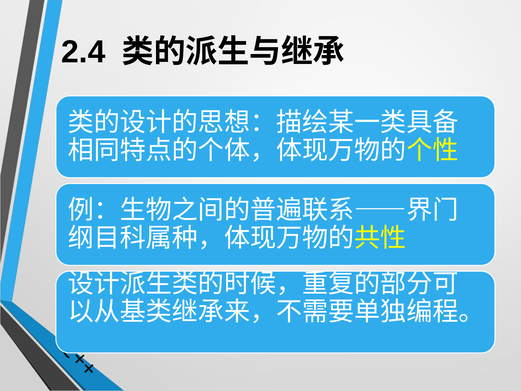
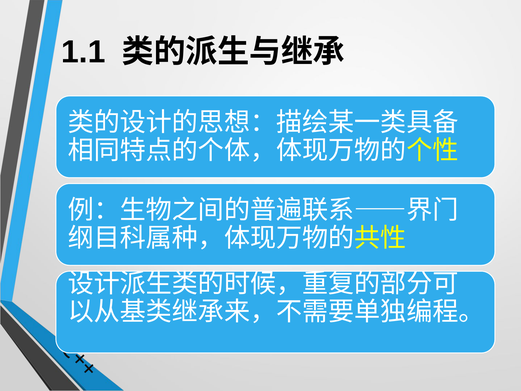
2.4: 2.4 -> 1.1 (83, 52)
